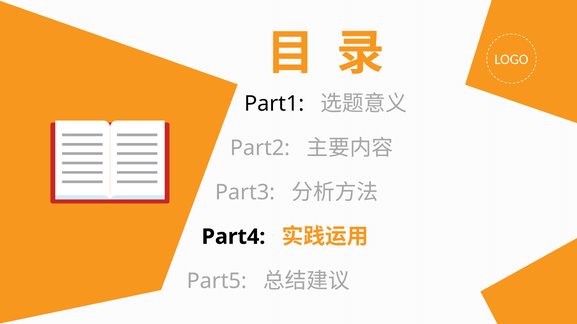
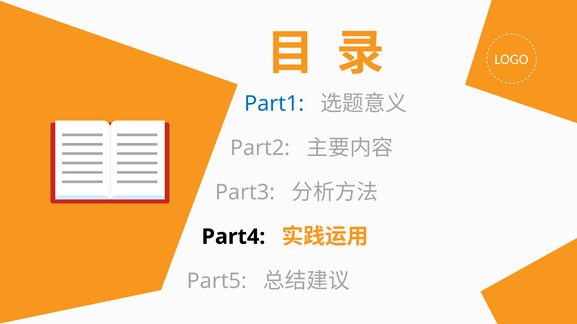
Part1 colour: black -> blue (274, 104)
